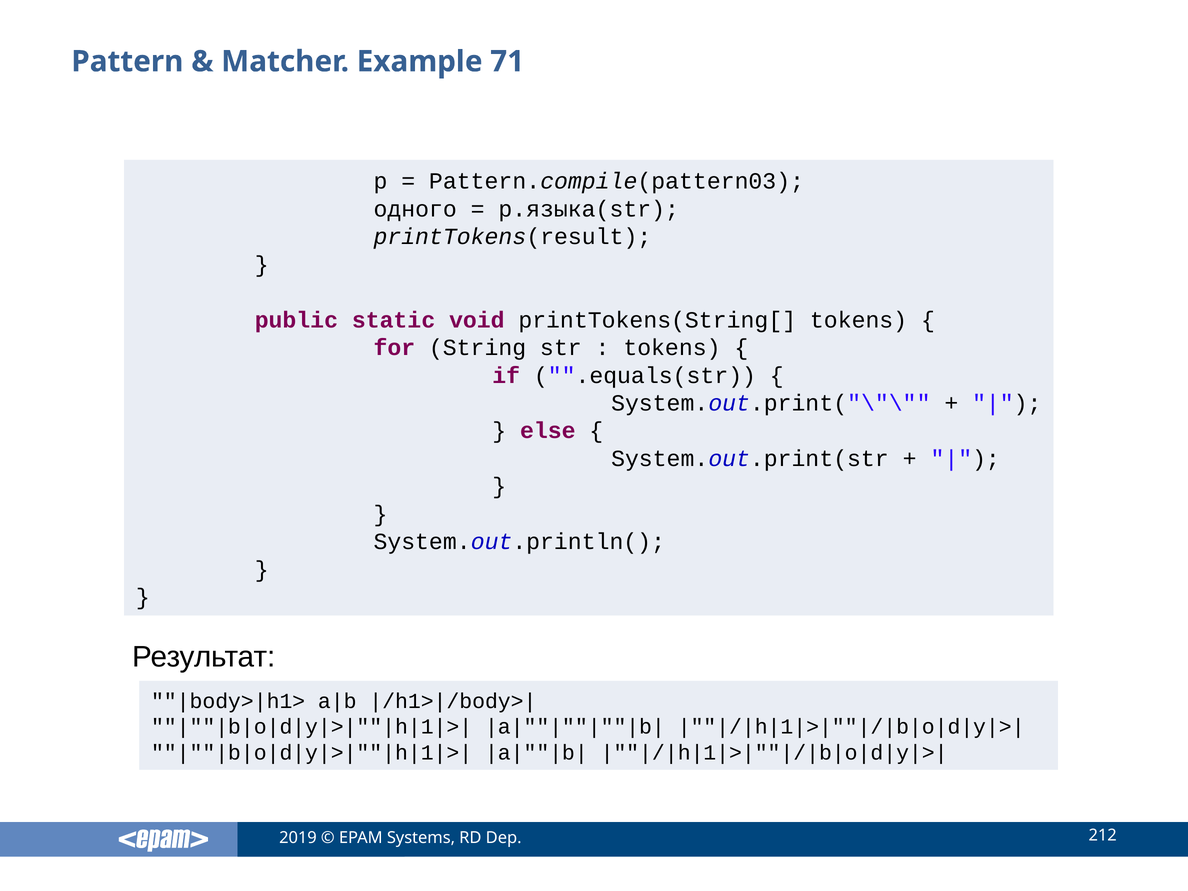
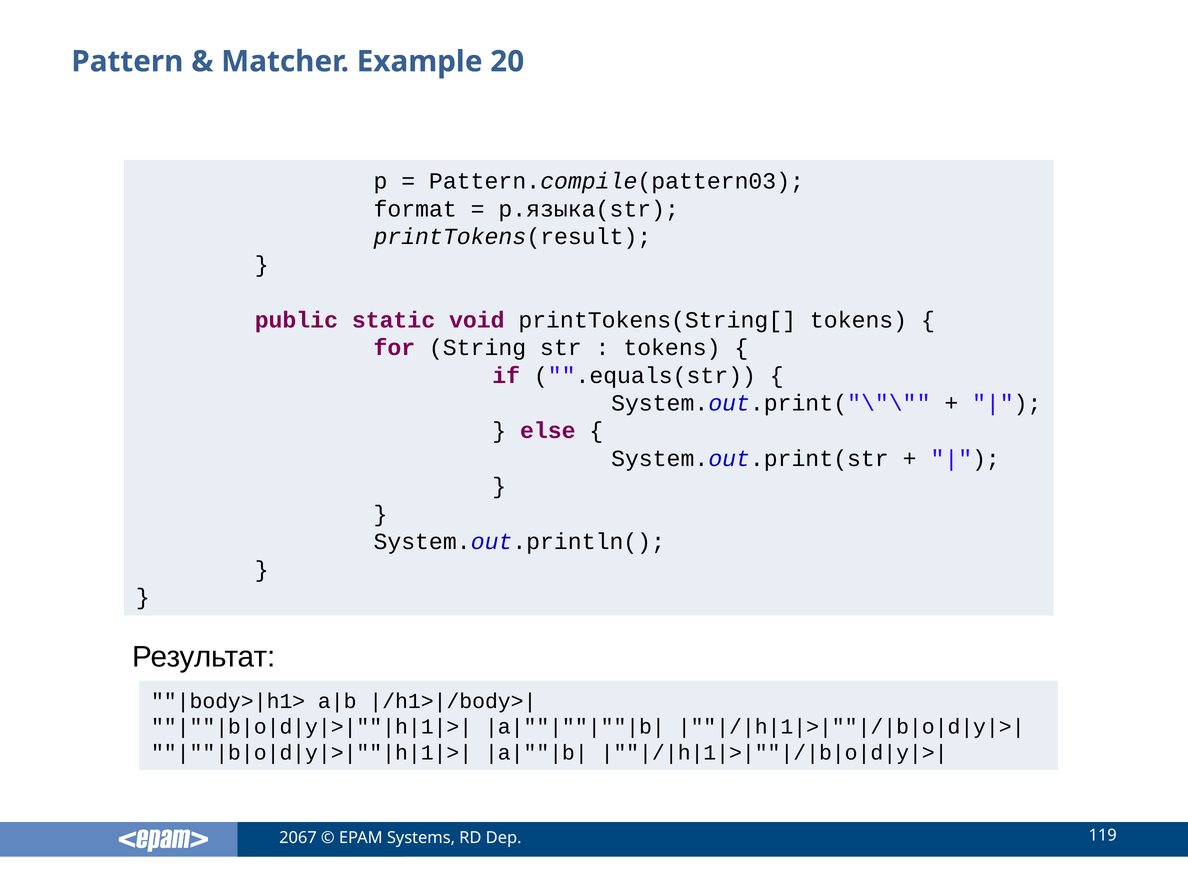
71: 71 -> 20 (507, 62)
одного: одного -> format (415, 209)
2019: 2019 -> 2067 (298, 838)
212: 212 -> 119 (1103, 835)
